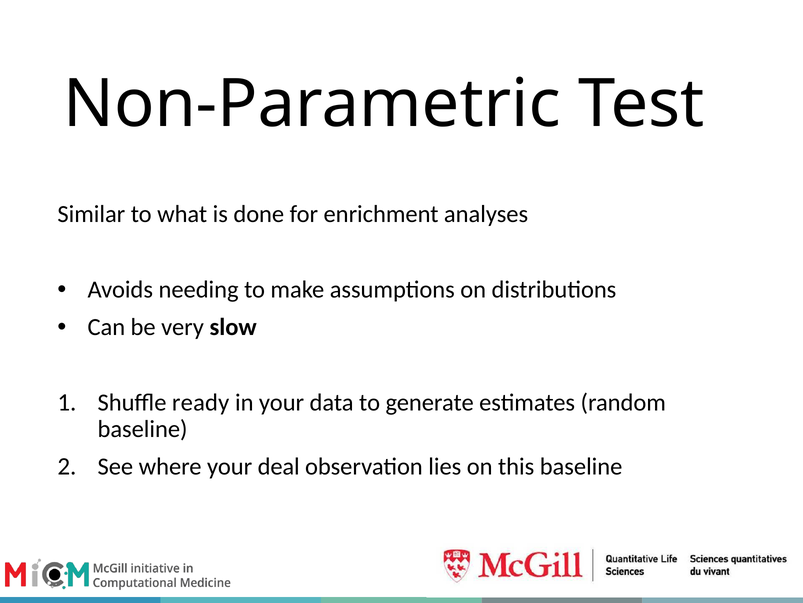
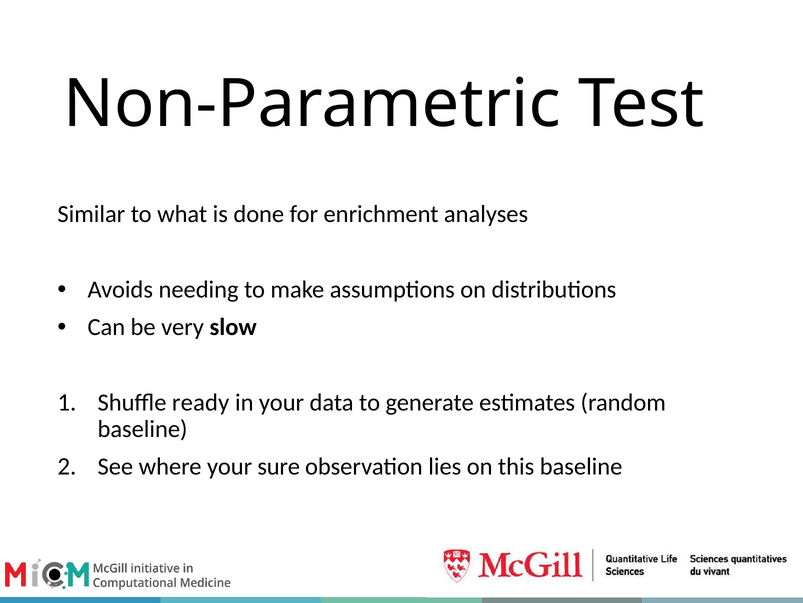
deal: deal -> sure (279, 466)
